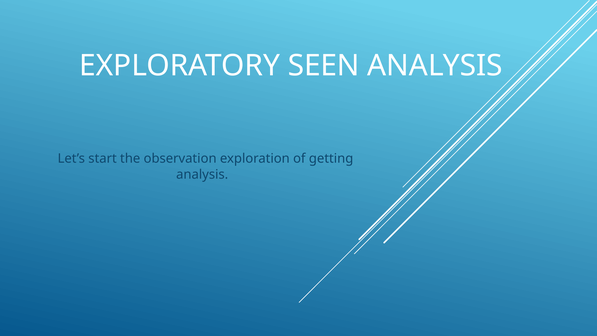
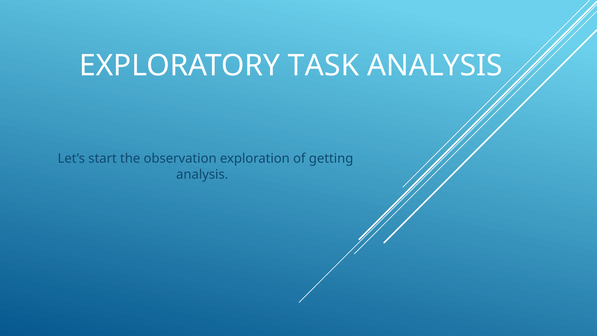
SEEN: SEEN -> TASK (323, 66)
